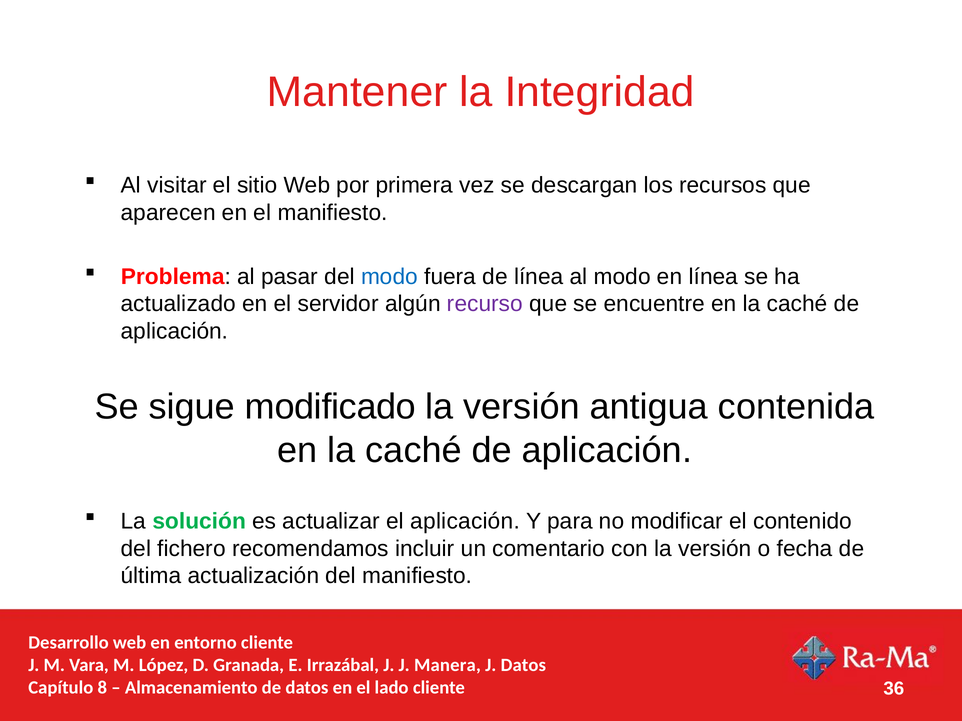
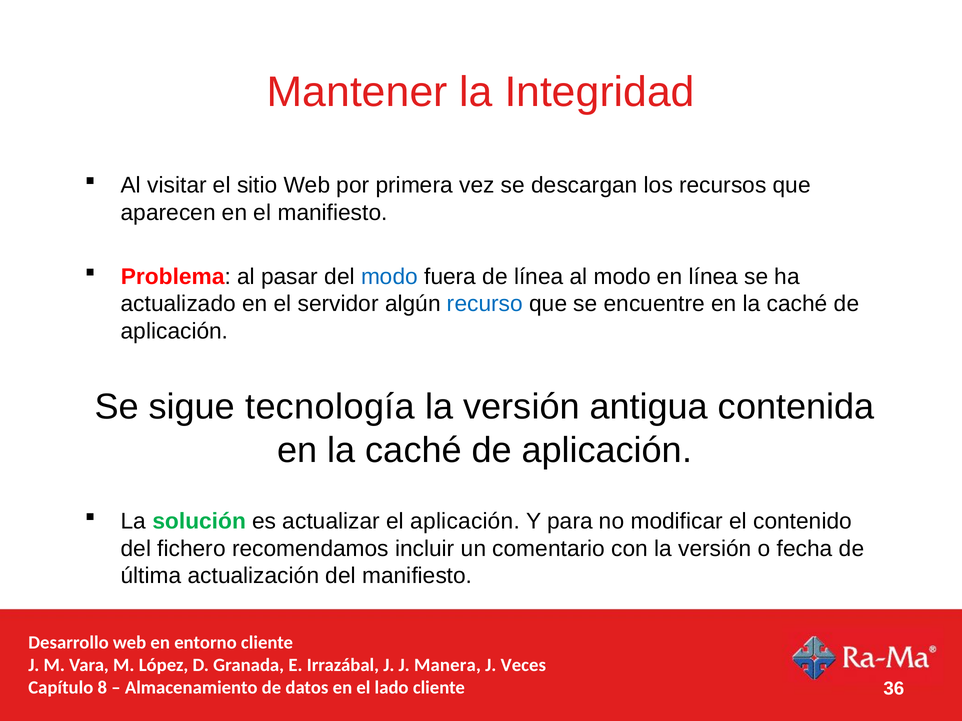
recurso colour: purple -> blue (485, 304)
modificado: modificado -> tecnología (330, 407)
J Datos: Datos -> Veces (523, 666)
